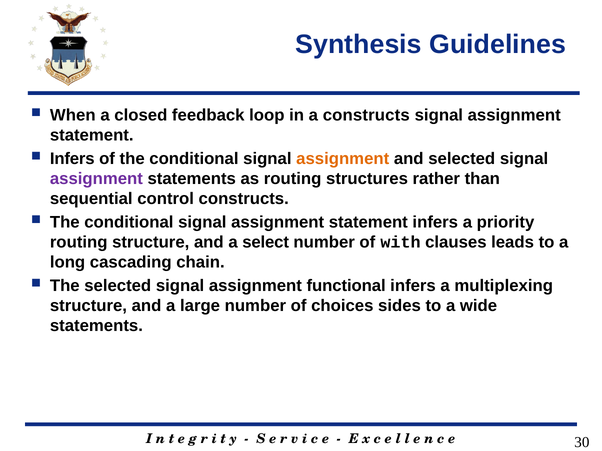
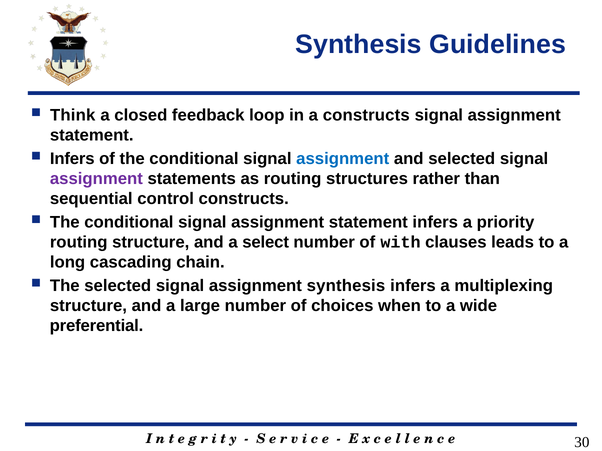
When: When -> Think (73, 115)
assignment colour: orange -> blue (343, 159)
assignment functional: functional -> synthesis (346, 286)
sides: sides -> when (399, 306)
statements: statements -> preferential (96, 326)
